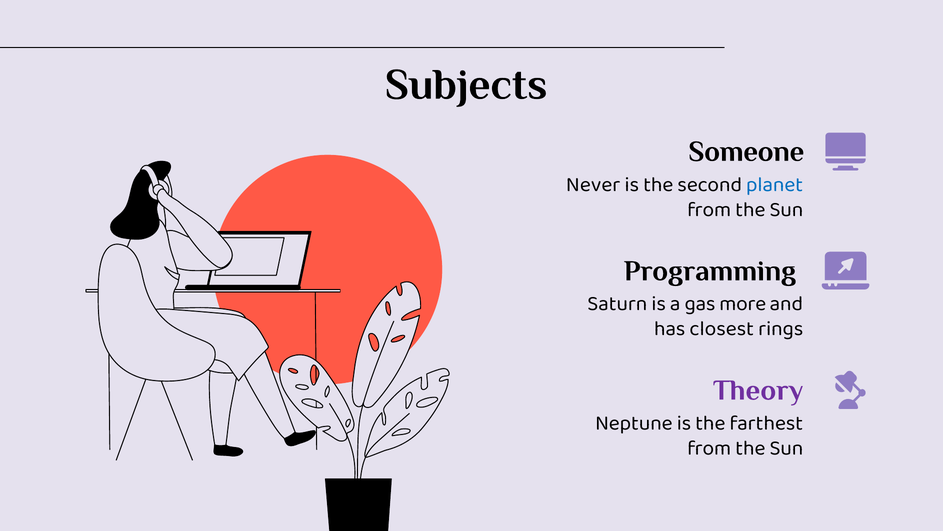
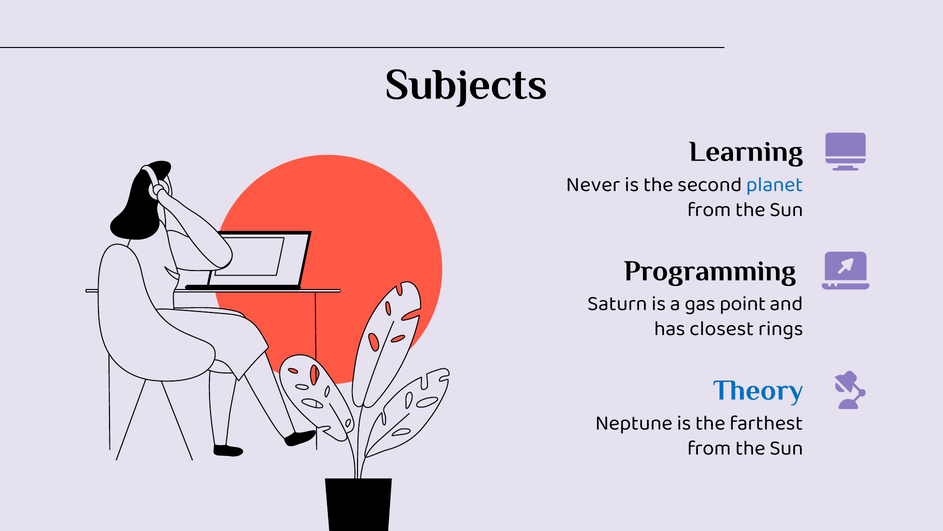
Someone: Someone -> Learning (746, 151)
more: more -> point (743, 303)
Theory colour: purple -> blue (758, 390)
